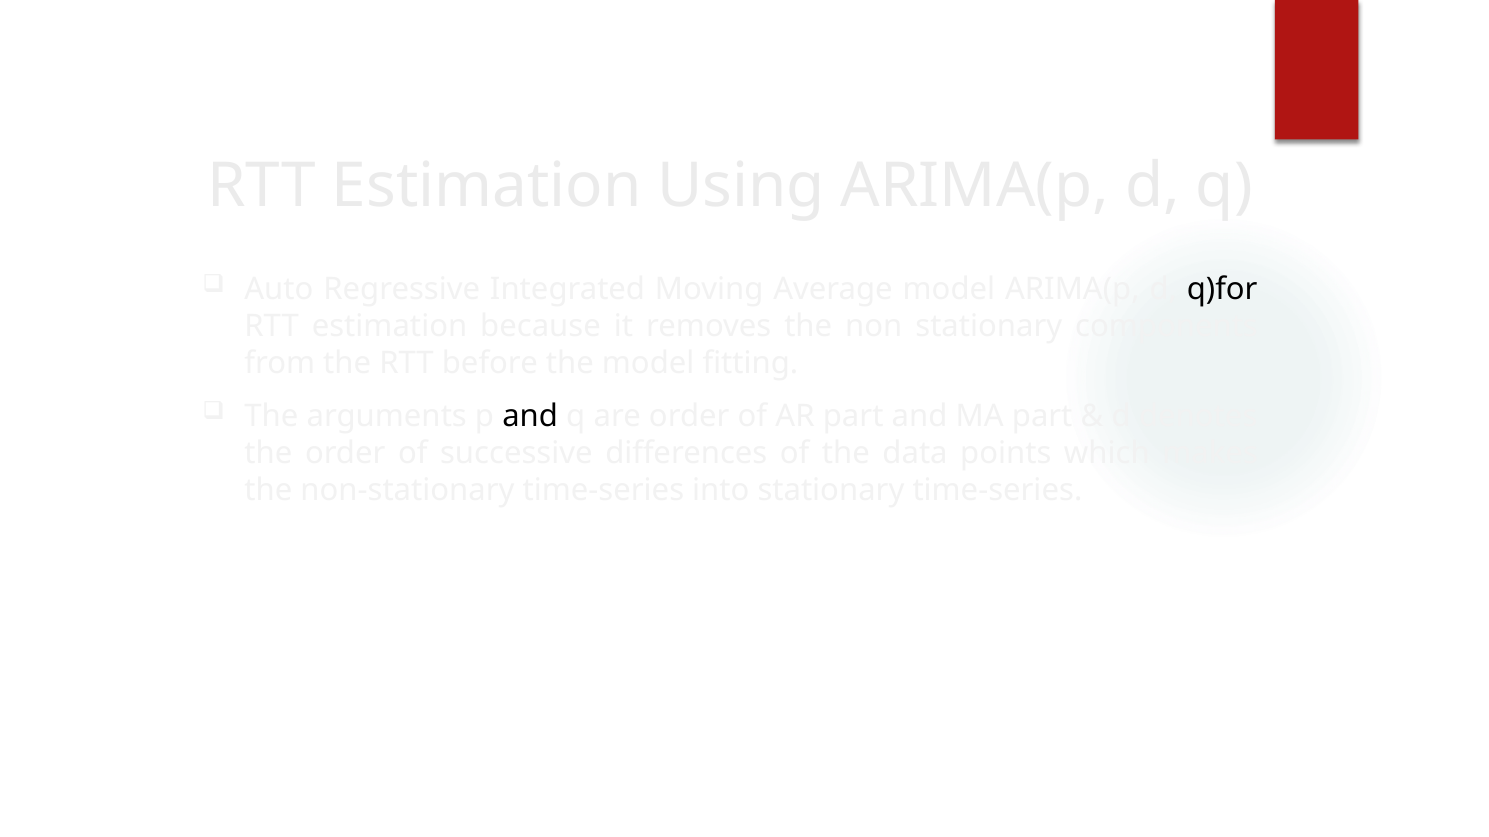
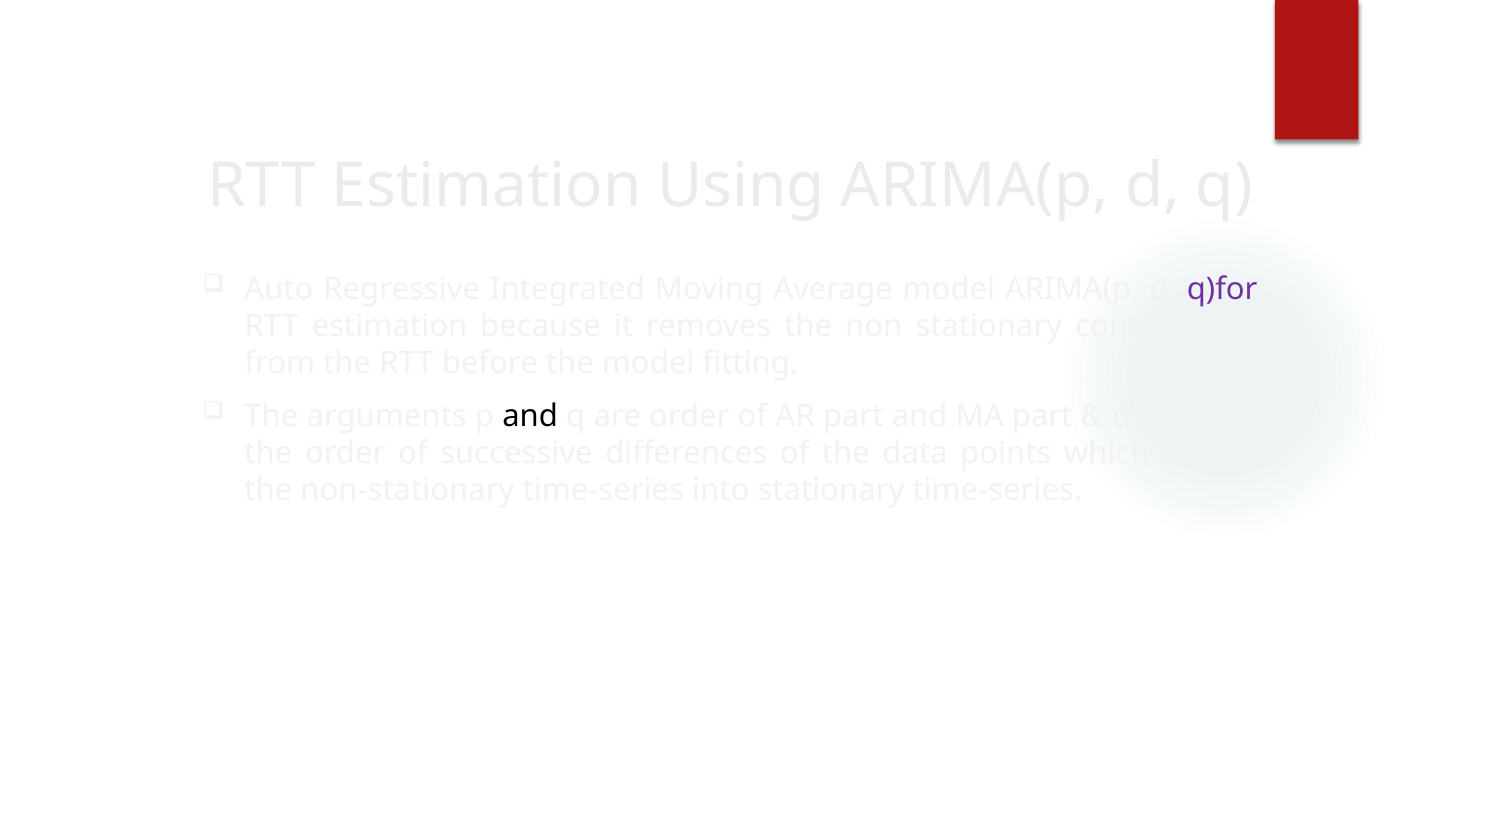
q)for colour: black -> purple (1222, 289)
